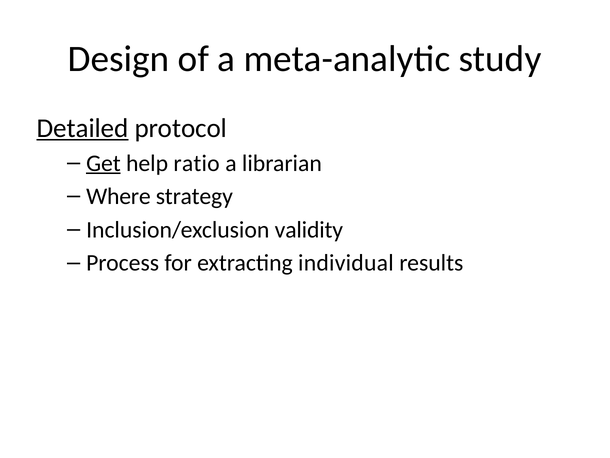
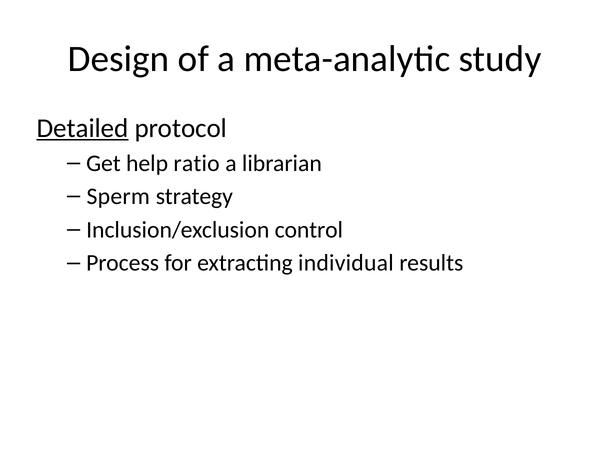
Get underline: present -> none (103, 163)
Where: Where -> Sperm (118, 196)
validity: validity -> control (309, 229)
